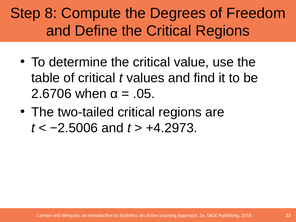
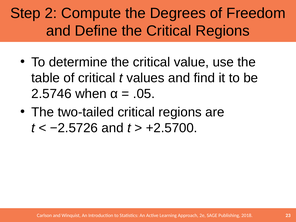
8: 8 -> 2 (51, 13)
2.6706: 2.6706 -> 2.5746 (51, 94)
−2.5006: −2.5006 -> −2.5726 (74, 128)
+4.2973: +4.2973 -> +2.5700 (172, 128)
